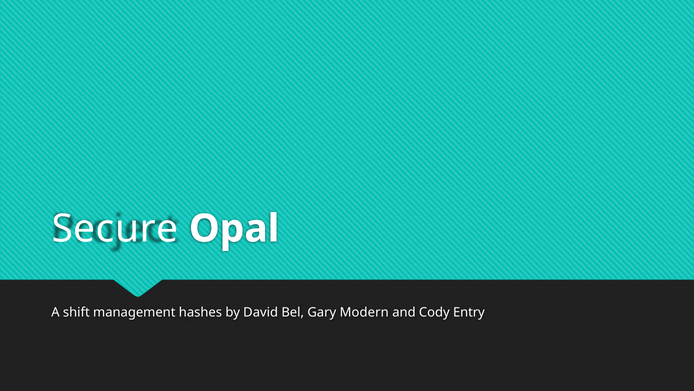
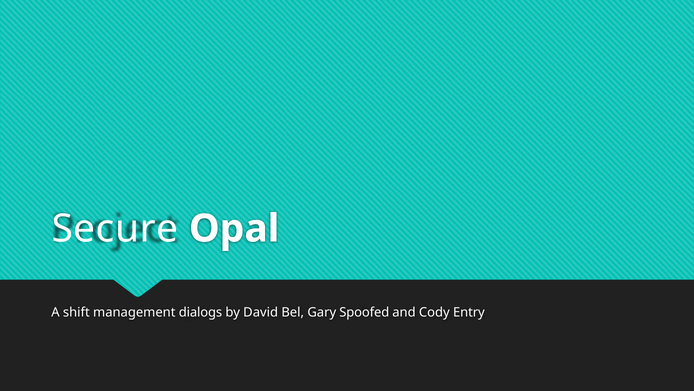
hashes: hashes -> dialogs (201, 312)
Modern: Modern -> Spoofed (364, 312)
